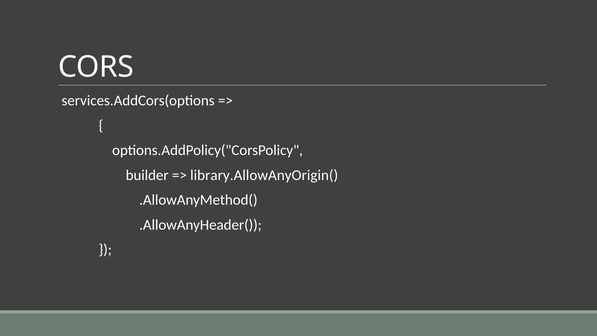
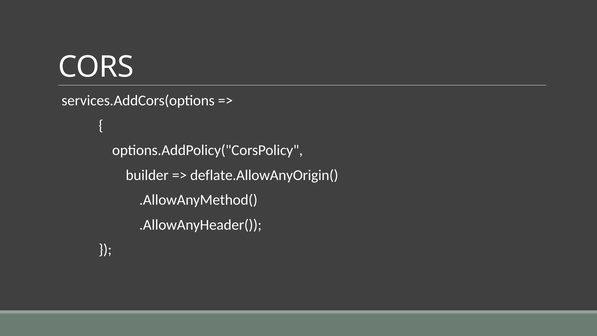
library.AllowAnyOrigin(: library.AllowAnyOrigin( -> deflate.AllowAnyOrigin( (264, 175)
